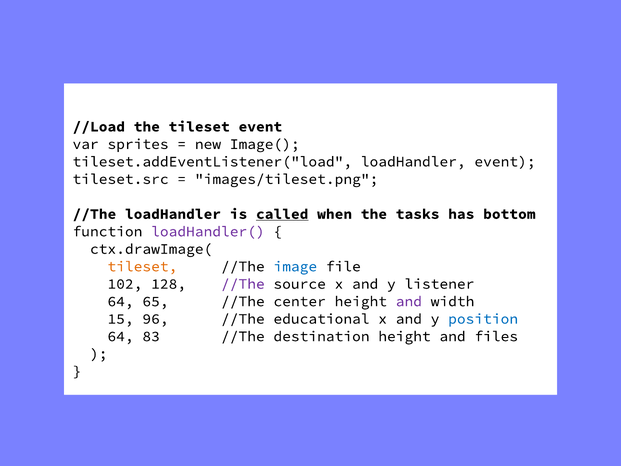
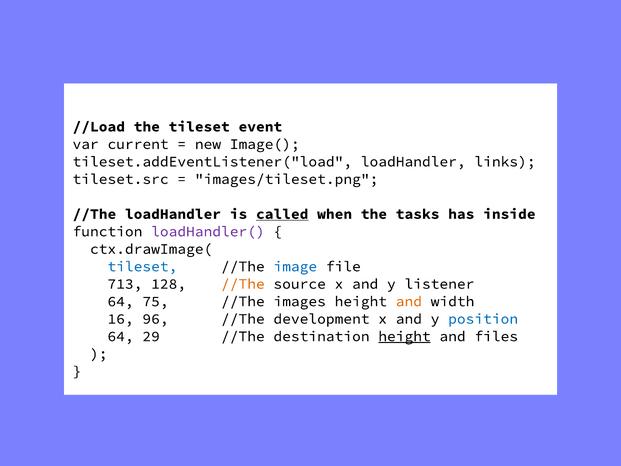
sprites: sprites -> current (138, 144)
loadHandler event: event -> links (505, 162)
bottom: bottom -> inside (509, 214)
tileset colour: orange -> blue (142, 266)
102: 102 -> 713 (125, 284)
//The colour: purple -> orange (243, 284)
65: 65 -> 75 (156, 301)
center: center -> images (300, 301)
and colour: purple -> orange (409, 301)
15: 15 -> 16 (121, 319)
educational: educational -> development (321, 319)
83: 83 -> 29 (151, 336)
height underline: none -> present (404, 336)
